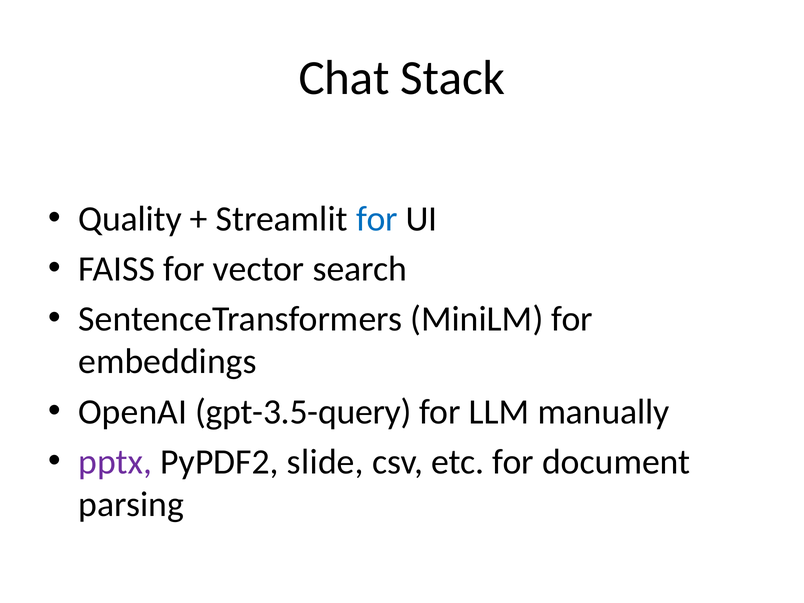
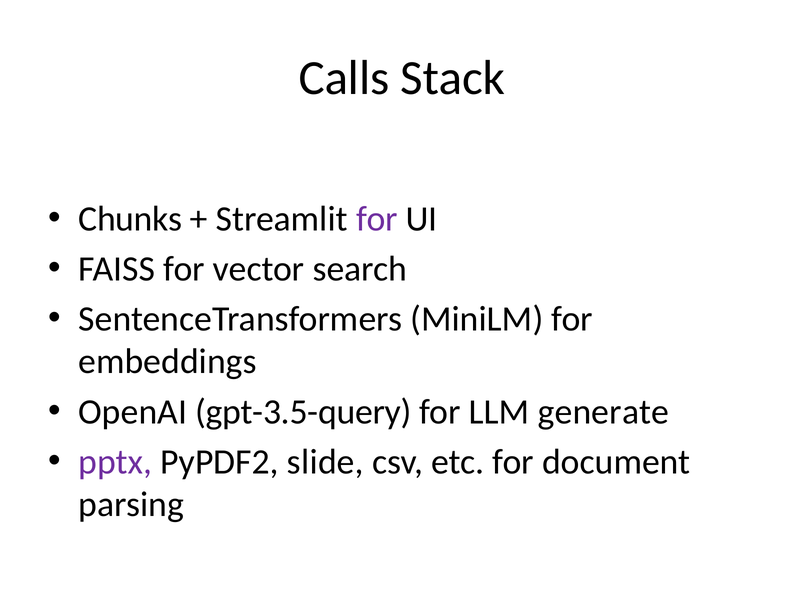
Chat: Chat -> Calls (344, 78)
Quality: Quality -> Chunks (130, 219)
for colour: blue -> purple (377, 219)
manually: manually -> generate (603, 412)
